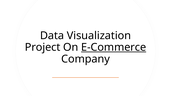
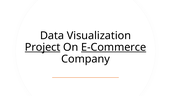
Project underline: none -> present (43, 47)
